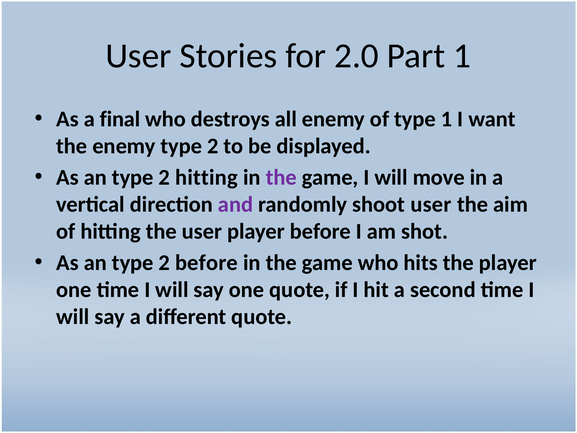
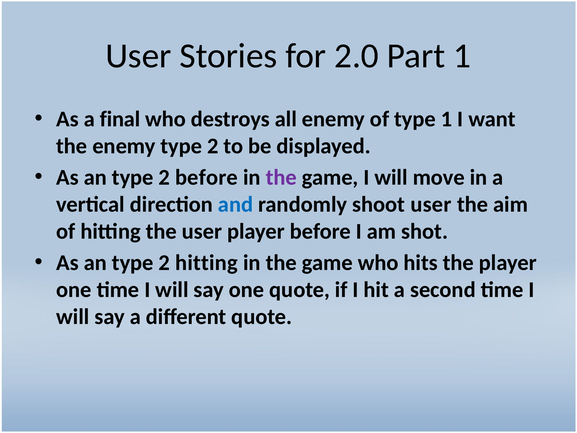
2 hitting: hitting -> before (206, 177)
and colour: purple -> blue (236, 204)
2 before: before -> hitting (206, 263)
